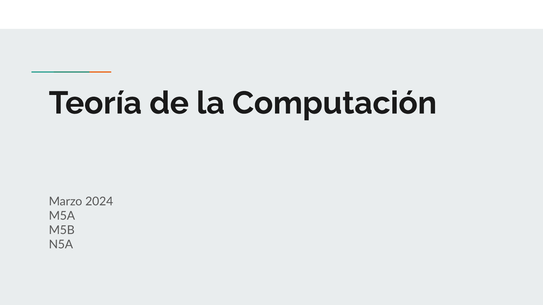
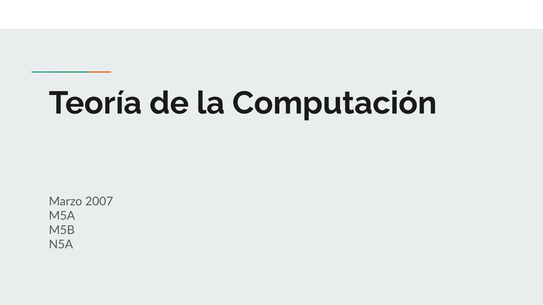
2024: 2024 -> 2007 (99, 202)
